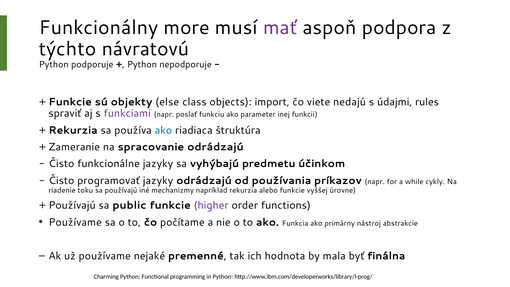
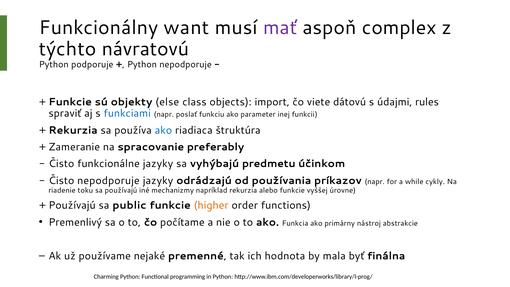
more: more -> want (186, 28)
podpora: podpora -> complex (399, 28)
nedajú: nedajú -> dátovú (350, 102)
funkciami colour: purple -> blue (127, 113)
spracovanie odrádzajú: odrádzajú -> preferably (216, 147)
Čisto programovať: programovať -> nepodporuje (108, 181)
higher colour: purple -> orange (211, 205)
Používame: Používame -> Premenlivý (75, 222)
